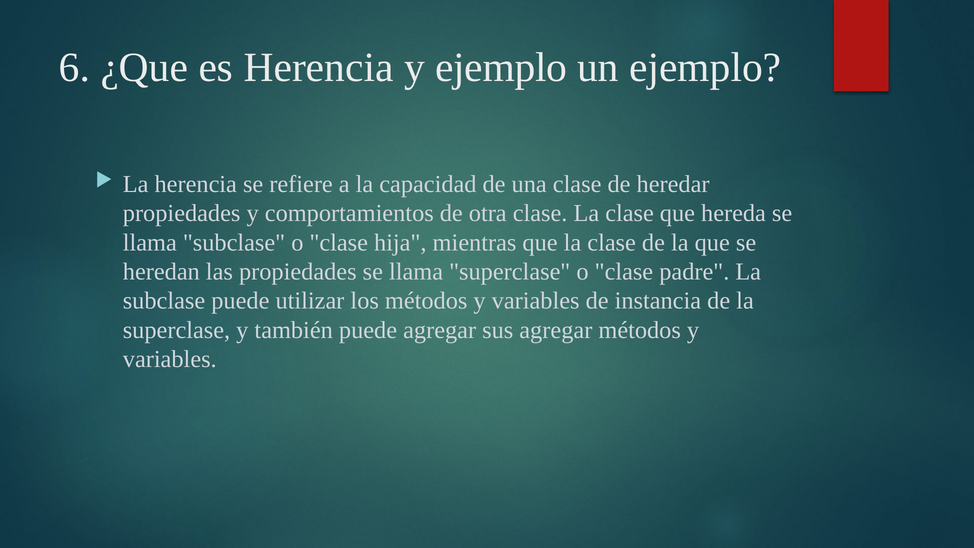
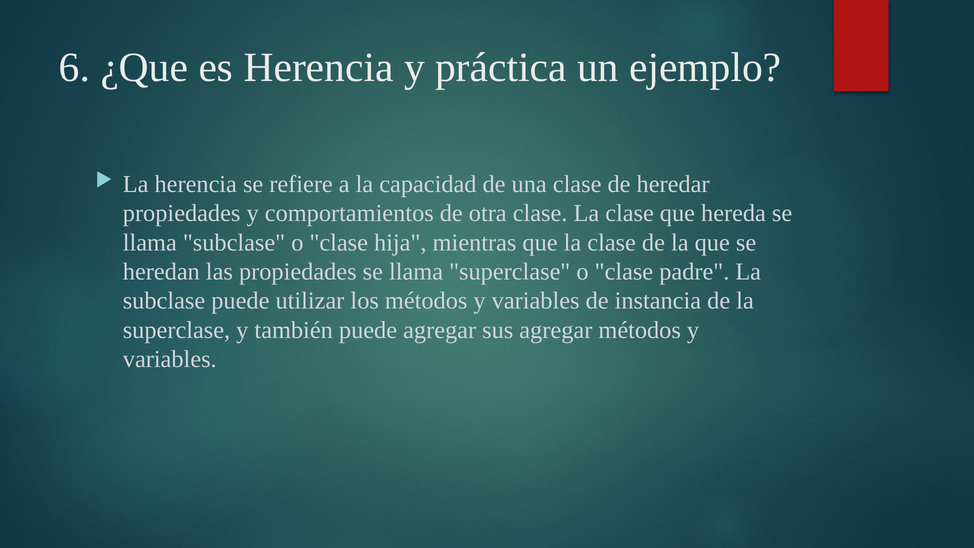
y ejemplo: ejemplo -> práctica (501, 68)
